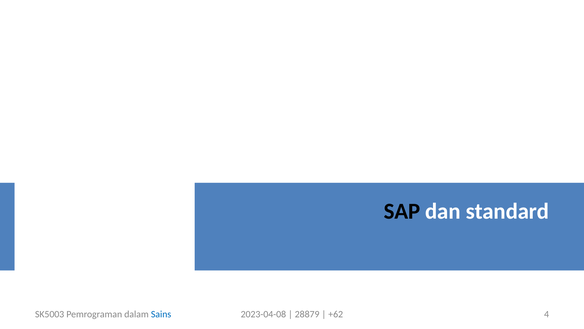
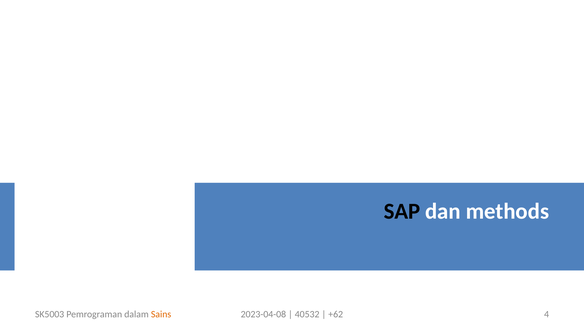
standard: standard -> methods (507, 211)
Sains colour: blue -> orange (161, 314)
28879: 28879 -> 40532 (307, 314)
